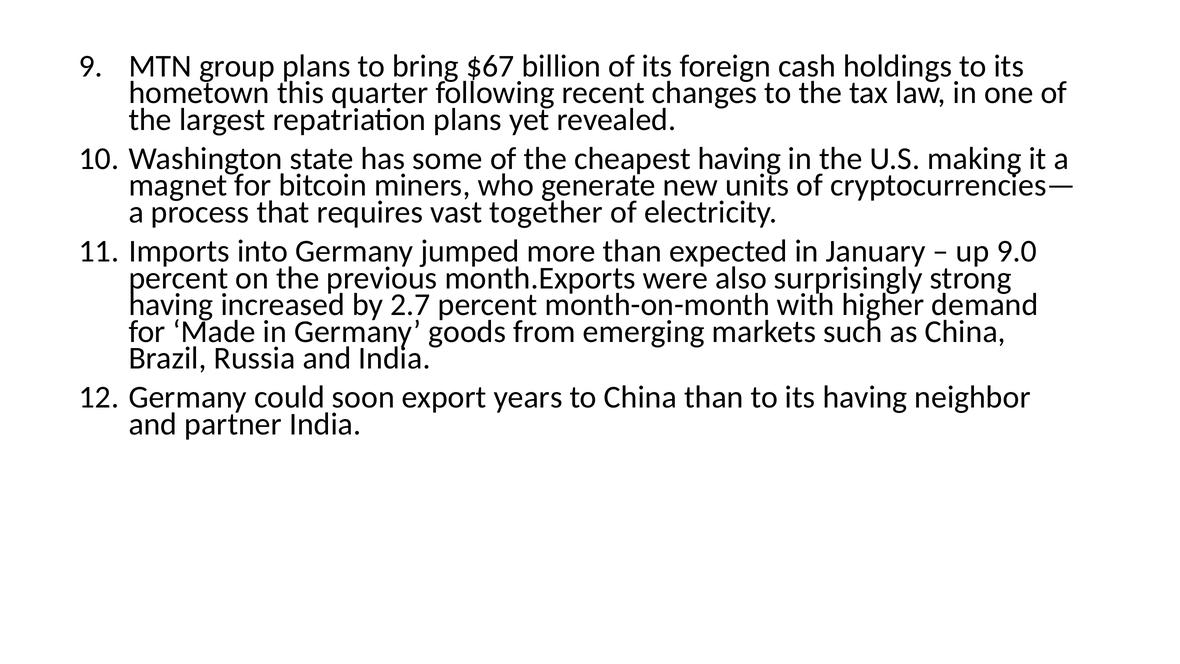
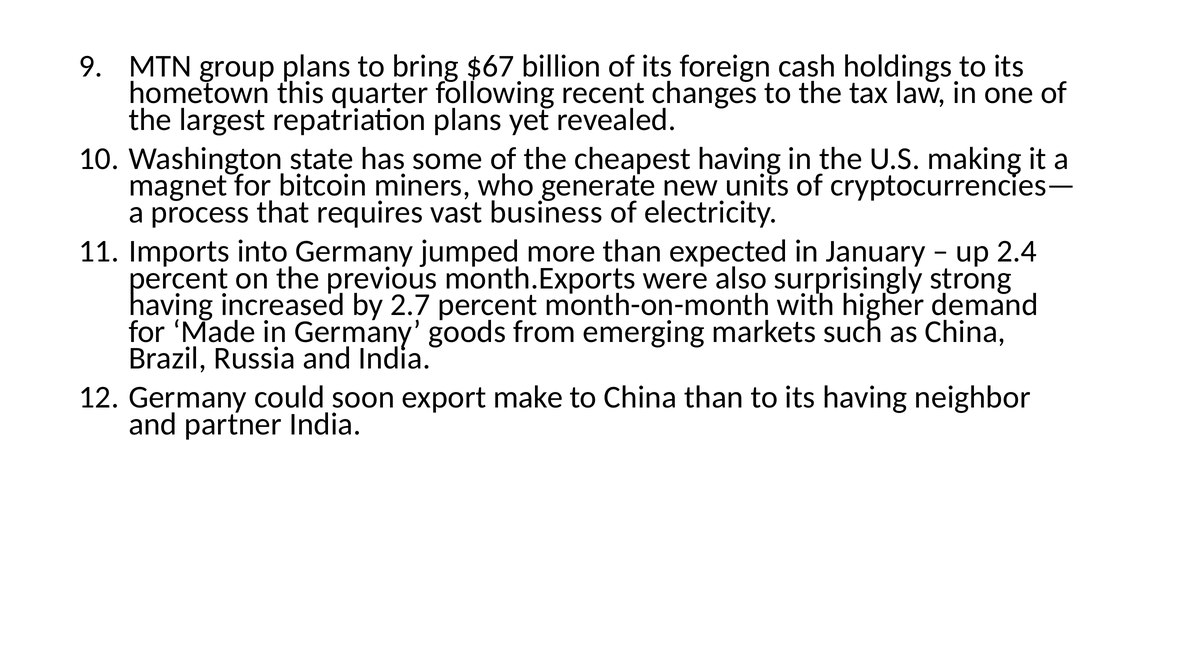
together: together -> business (546, 212)
9.0: 9.0 -> 2.4 (1017, 251)
years: years -> make (528, 397)
